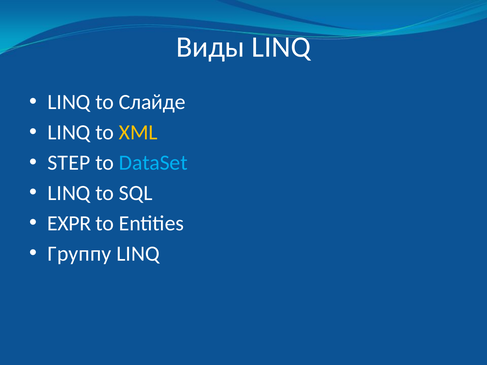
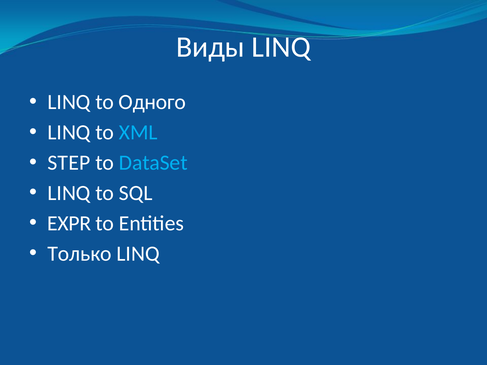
Слайде: Слайде -> Одного (152, 102)
XML colour: yellow -> light blue (138, 132)
Группу: Группу -> Только (80, 254)
